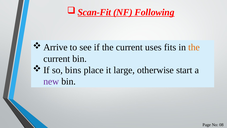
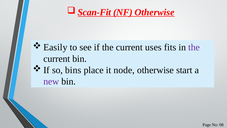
NF Following: Following -> Otherwise (155, 12)
Arrive: Arrive -> Easily (55, 47)
the colour: orange -> purple (194, 47)
large: large -> node (124, 70)
